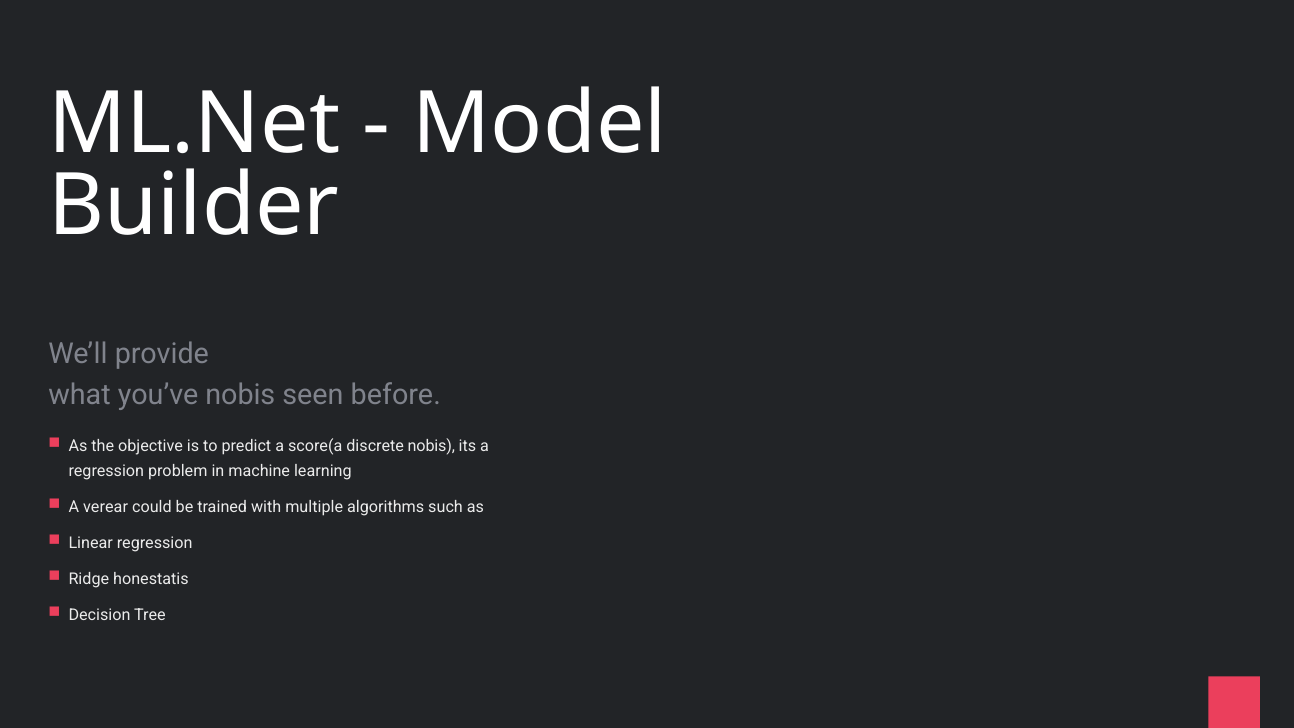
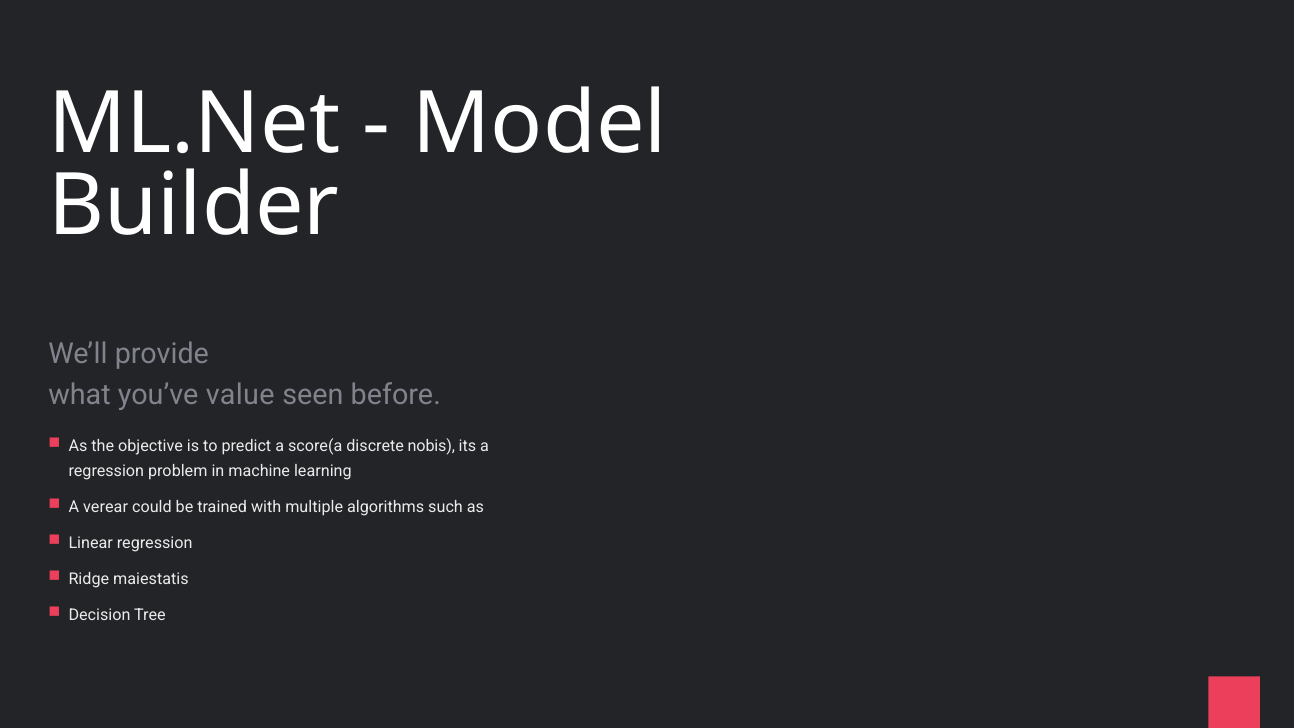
you’ve nobis: nobis -> value (240, 395)
honestatis: honestatis -> maiestatis (151, 579)
